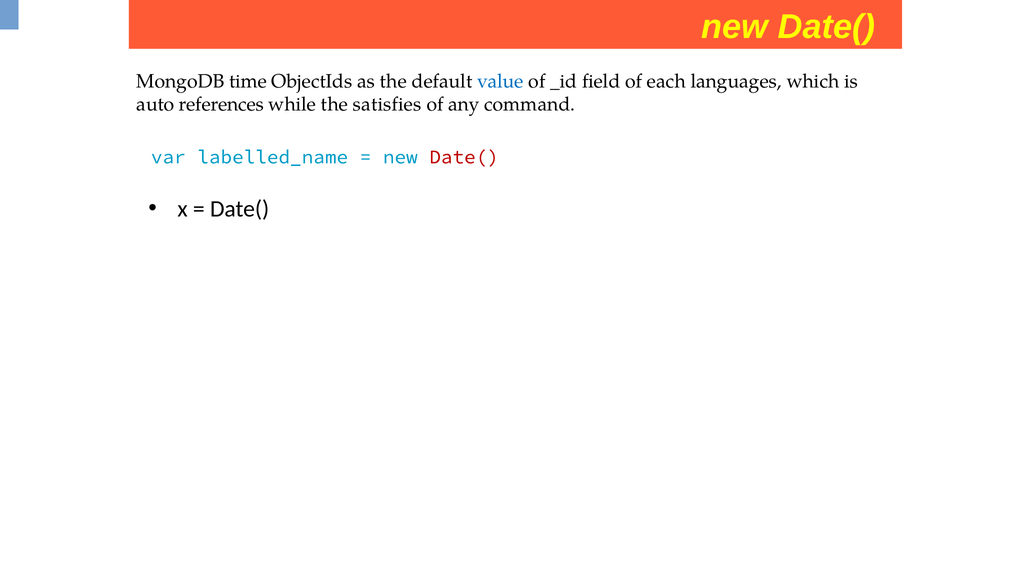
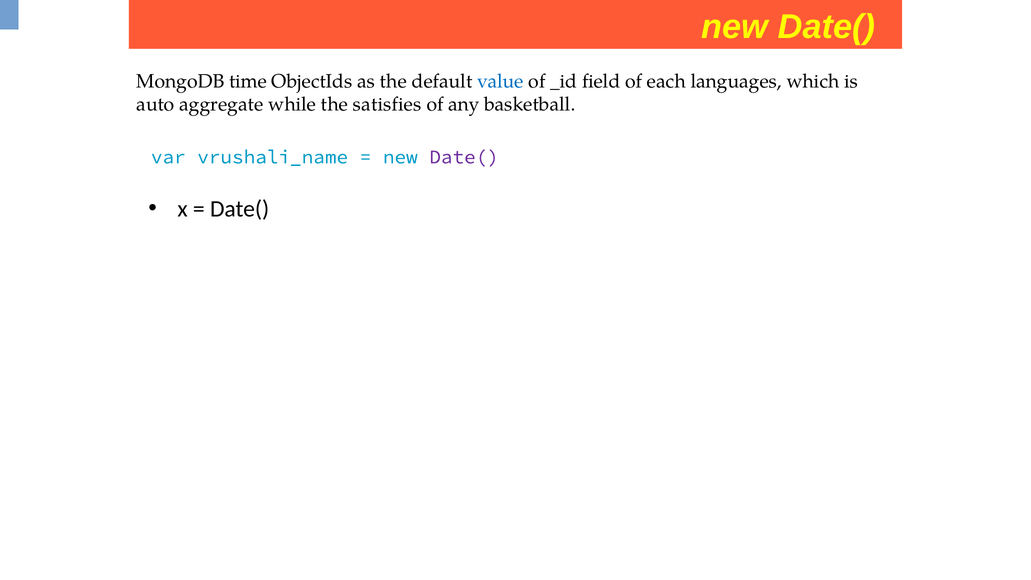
references: references -> aggregate (221, 104)
command: command -> basketball (530, 104)
labelled_name: labelled_name -> vrushali_name (273, 157)
Date( colour: red -> purple (464, 157)
